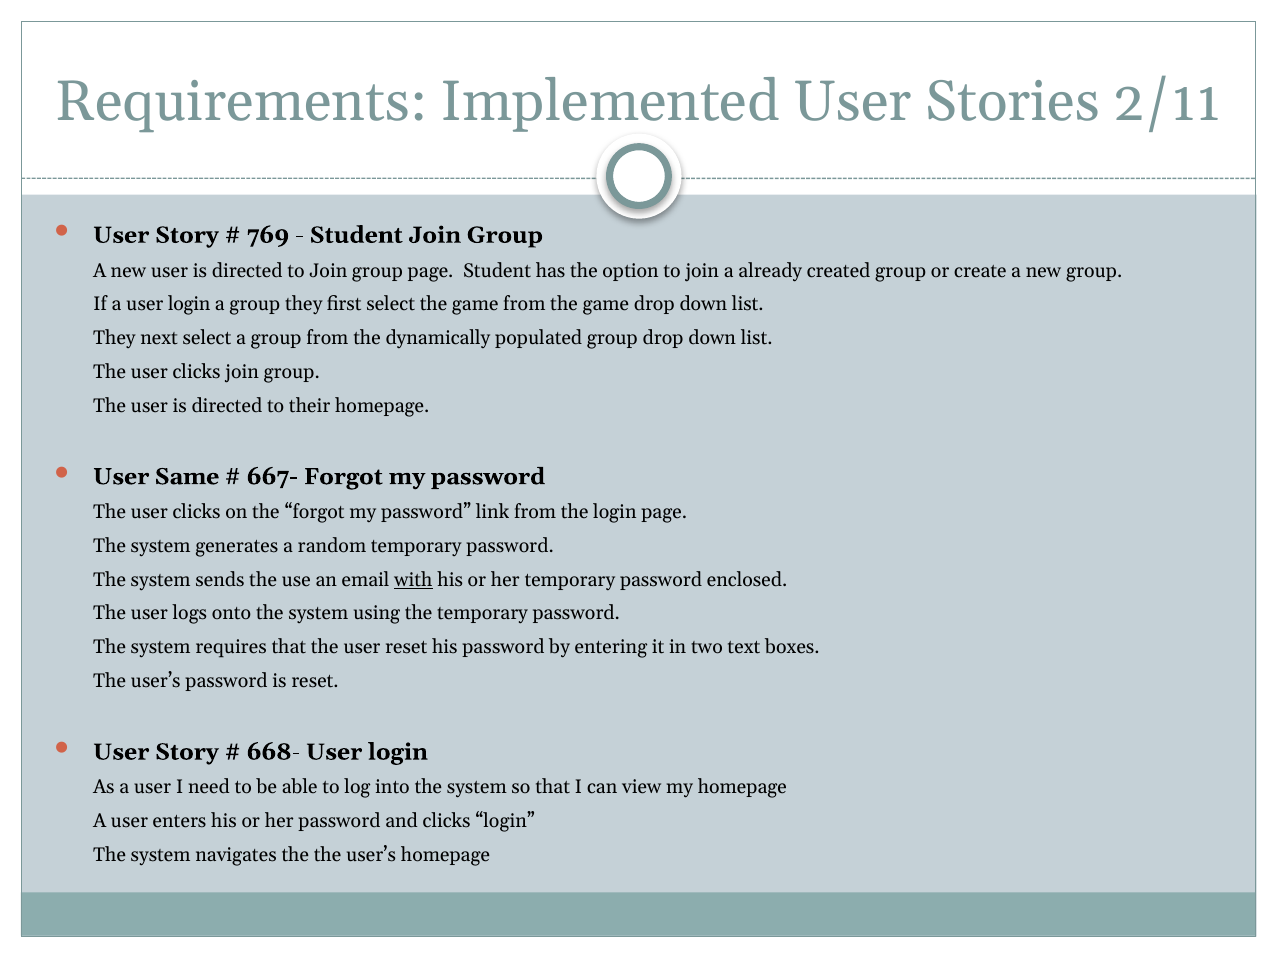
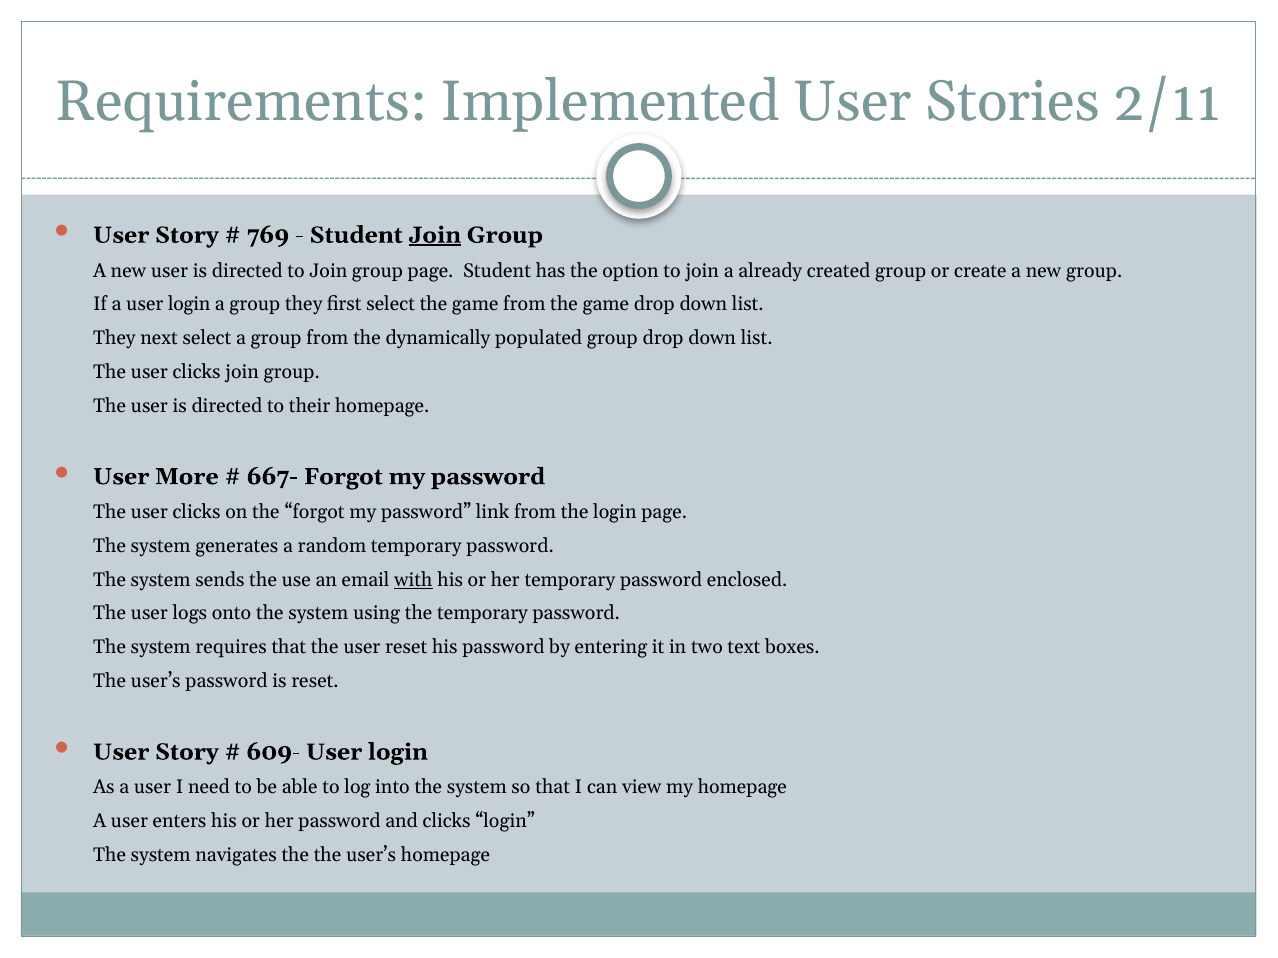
Join underline: none -> present (435, 235)
Same: Same -> More (187, 477)
668-: 668- -> 609- (273, 752)
